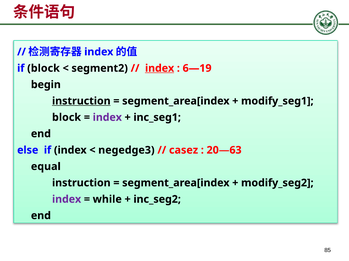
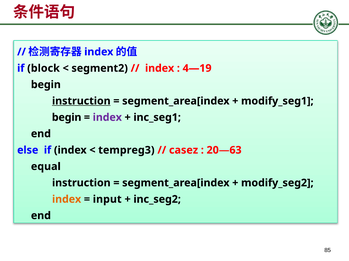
index underline: present -> none (160, 68)
6—19: 6—19 -> 4—19 (197, 68)
block: block -> begin (67, 118)
negedge3: negedge3 -> tempreg3 (126, 151)
index colour: purple -> orange (67, 200)
while: while -> input (107, 200)
